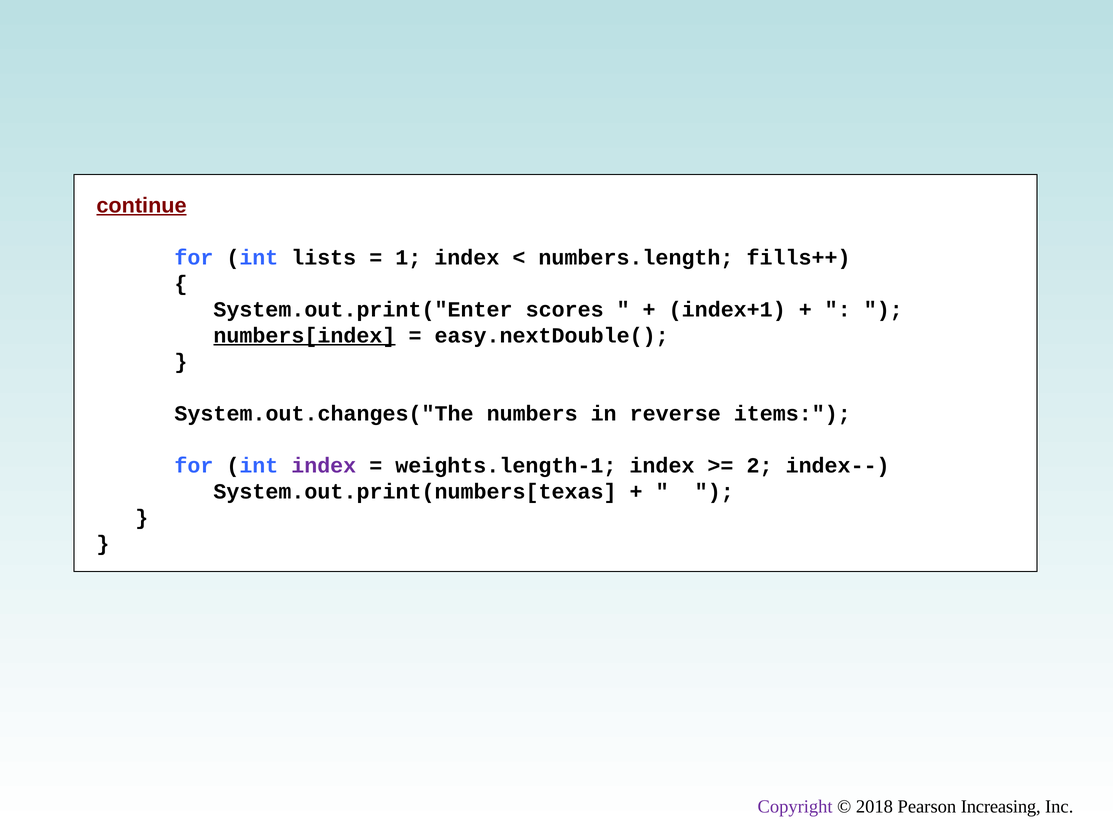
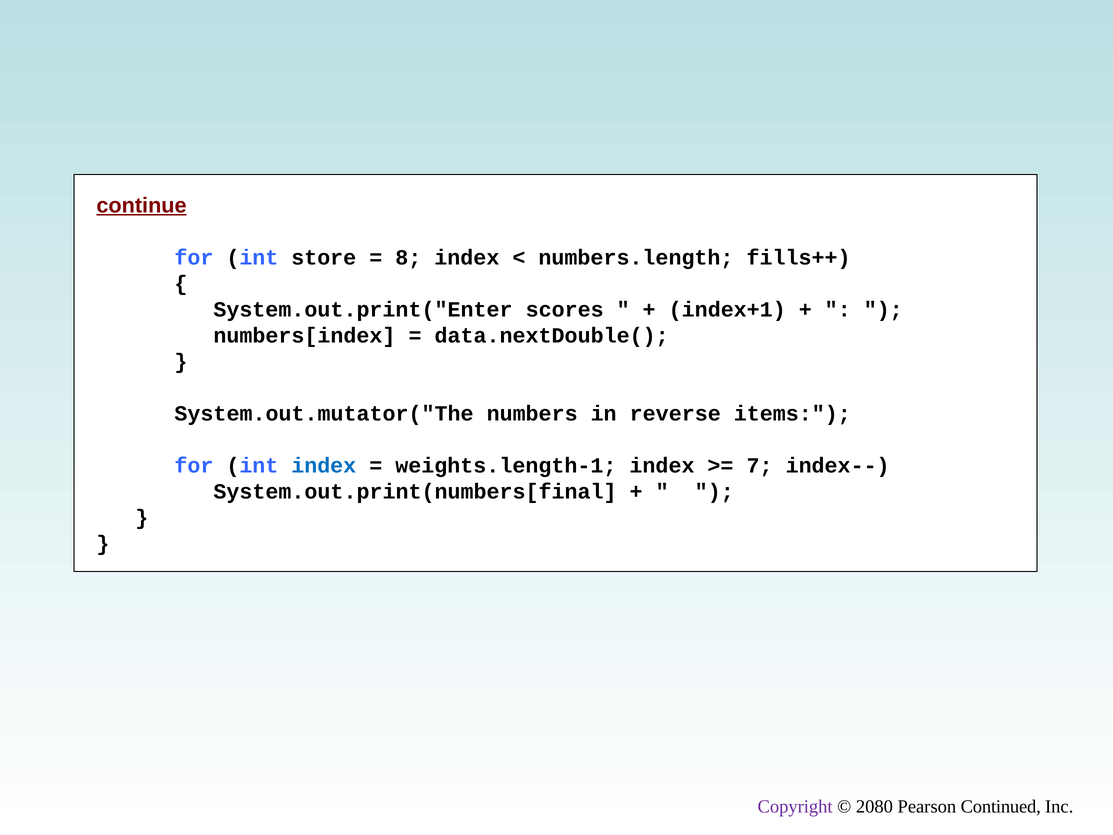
lists: lists -> store (324, 257)
1: 1 -> 8 (408, 257)
numbers[index underline: present -> none (304, 335)
easy.nextDouble(: easy.nextDouble( -> data.nextDouble( (552, 335)
System.out.changes("The: System.out.changes("The -> System.out.mutator("The (324, 413)
index colour: purple -> blue (324, 465)
2: 2 -> 7 (760, 465)
System.out.print(numbers[texas: System.out.print(numbers[texas -> System.out.print(numbers[final (415, 491)
2018: 2018 -> 2080 (874, 806)
Increasing: Increasing -> Continued (1001, 806)
